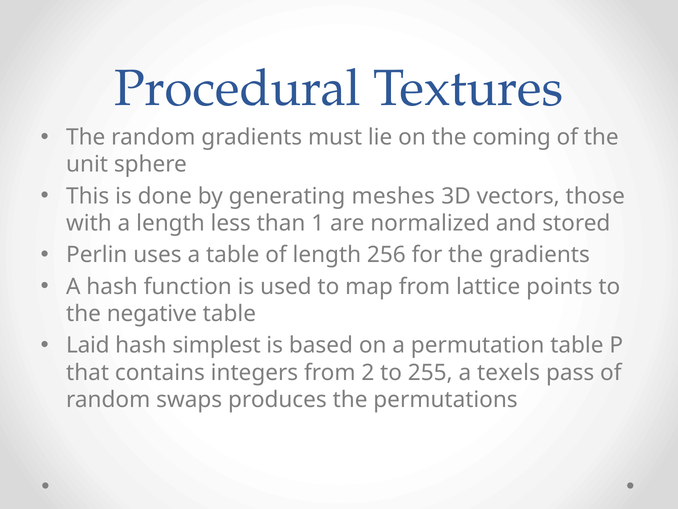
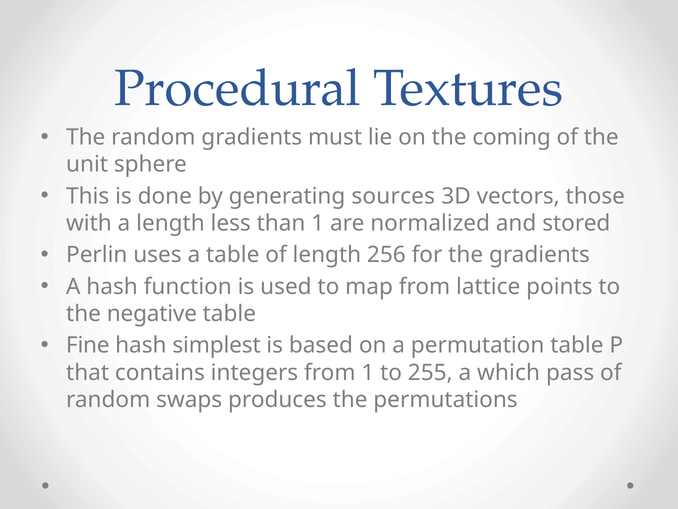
meshes: meshes -> sources (393, 196)
Laid: Laid -> Fine (88, 345)
from 2: 2 -> 1 (368, 372)
texels: texels -> which (509, 372)
